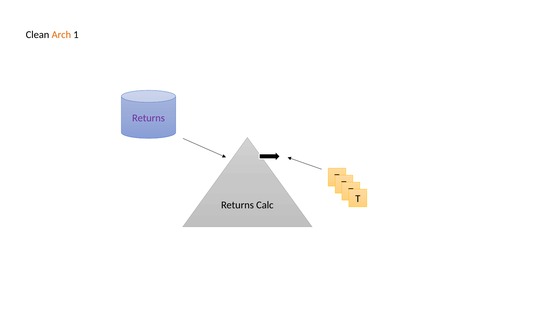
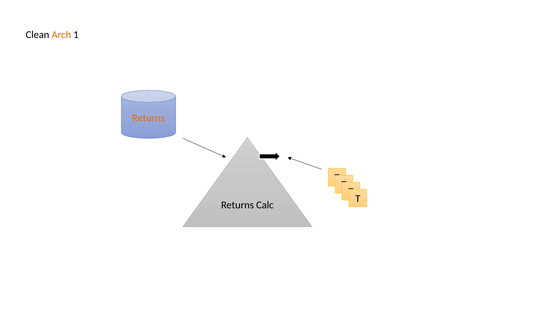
Returns colour: purple -> orange (148, 118)
